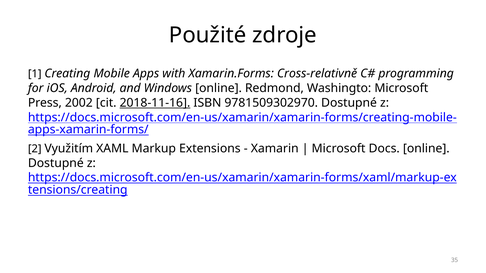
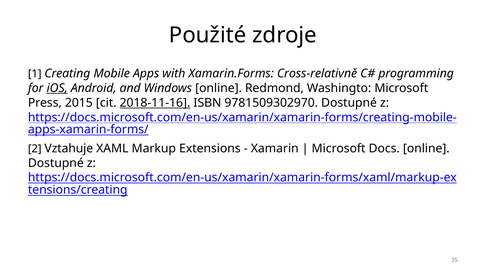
iOS underline: none -> present (57, 88)
2002: 2002 -> 2015 (79, 103)
Využitím: Využitím -> Vztahuje (69, 149)
